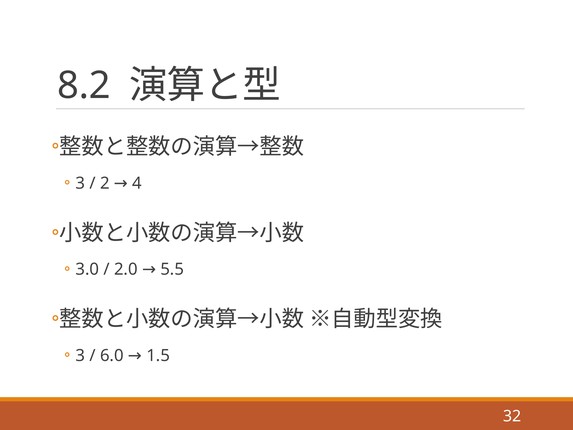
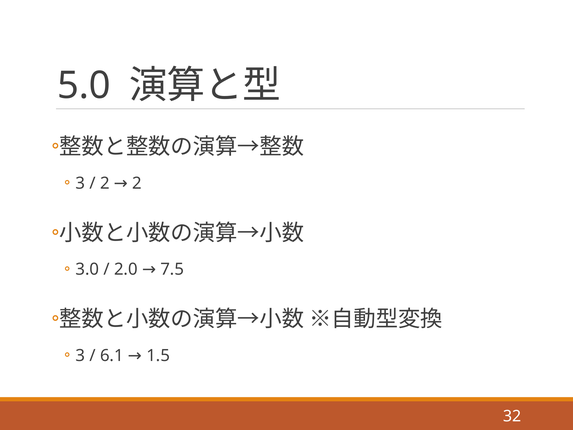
8.2: 8.2 -> 5.0 (84, 86)
2 4: 4 -> 2 (137, 183)
5.5: 5.5 -> 7.5 (172, 269)
6.0: 6.0 -> 6.1 (112, 355)
